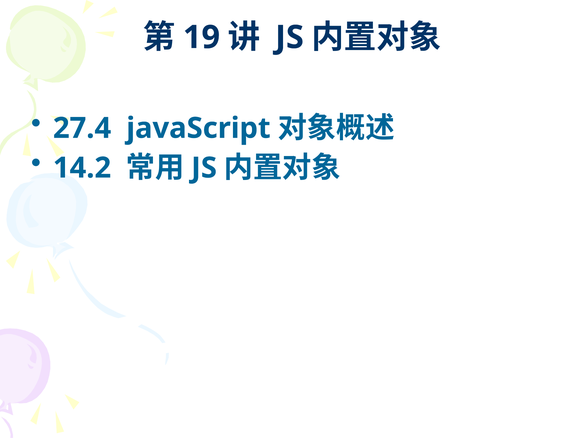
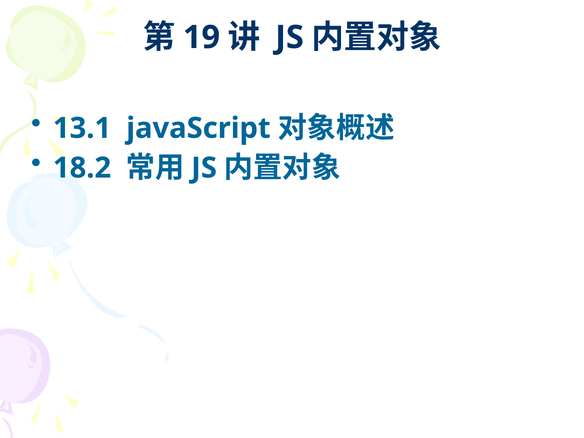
27.4: 27.4 -> 13.1 (82, 128)
14.2: 14.2 -> 18.2 (82, 168)
